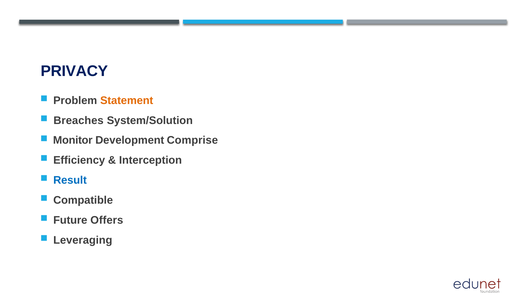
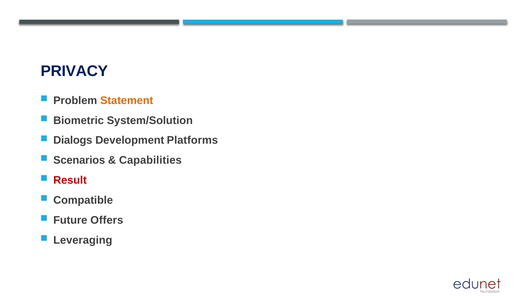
Breaches: Breaches -> Biometric (79, 120)
Monitor: Monitor -> Dialogs (73, 140)
Comprise: Comprise -> Platforms (192, 140)
Efficiency: Efficiency -> Scenarios (79, 160)
Interception: Interception -> Capabilities (150, 160)
Result colour: blue -> red (70, 180)
